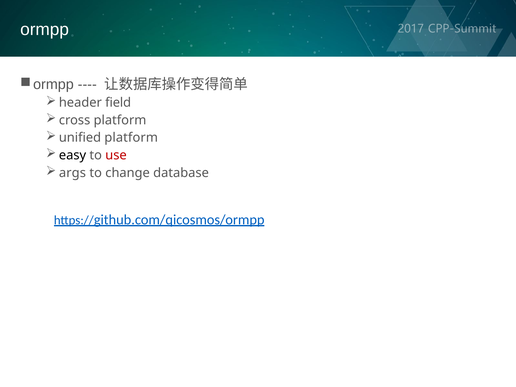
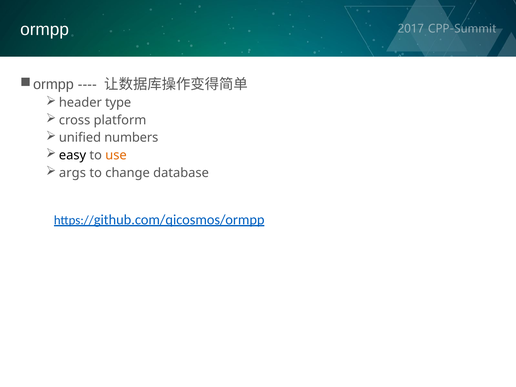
field: field -> type (118, 103)
unified platform: platform -> numbers (131, 138)
use colour: red -> orange (116, 155)
